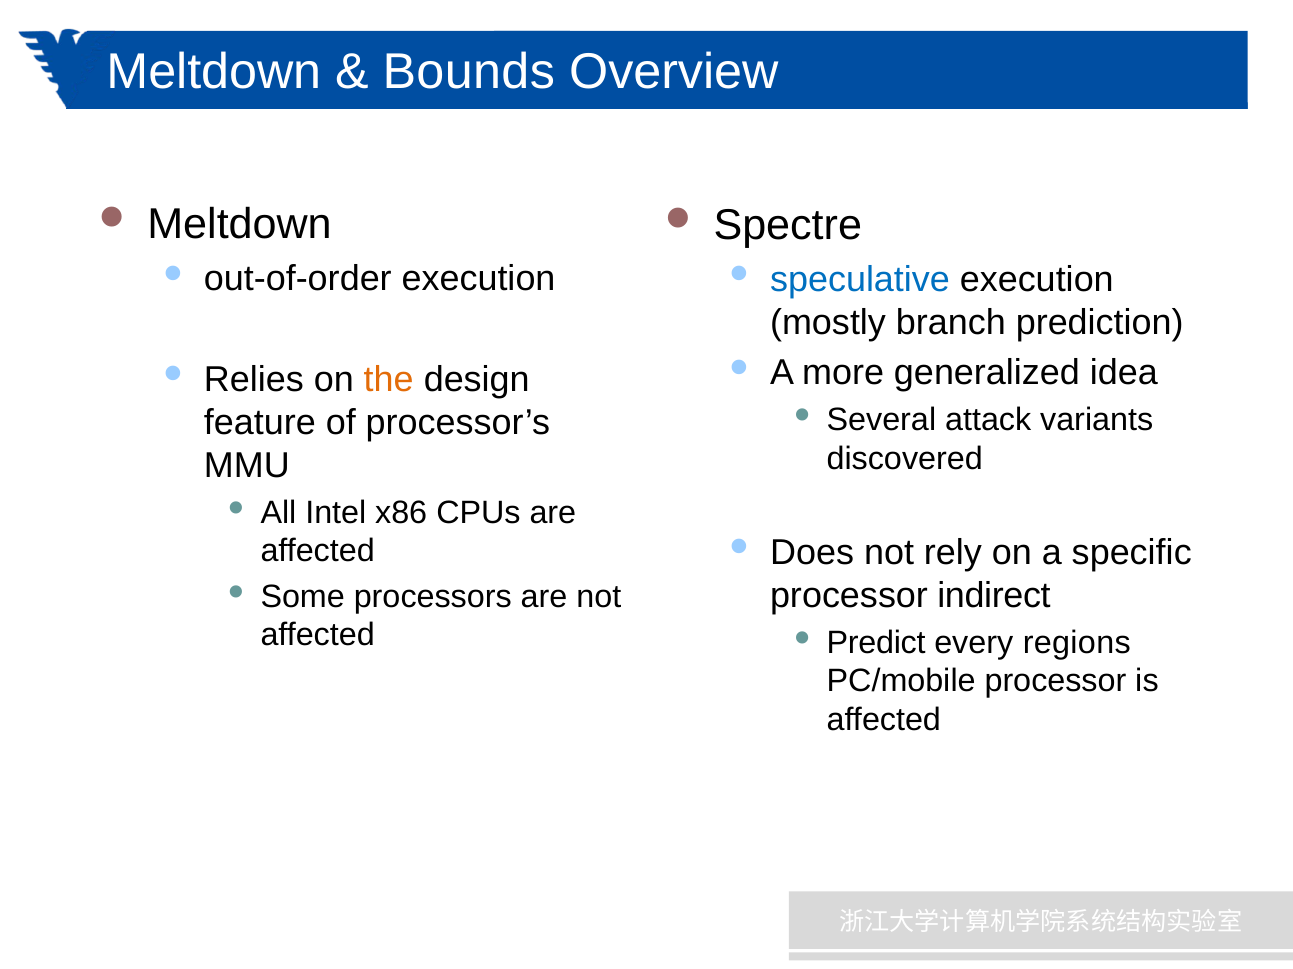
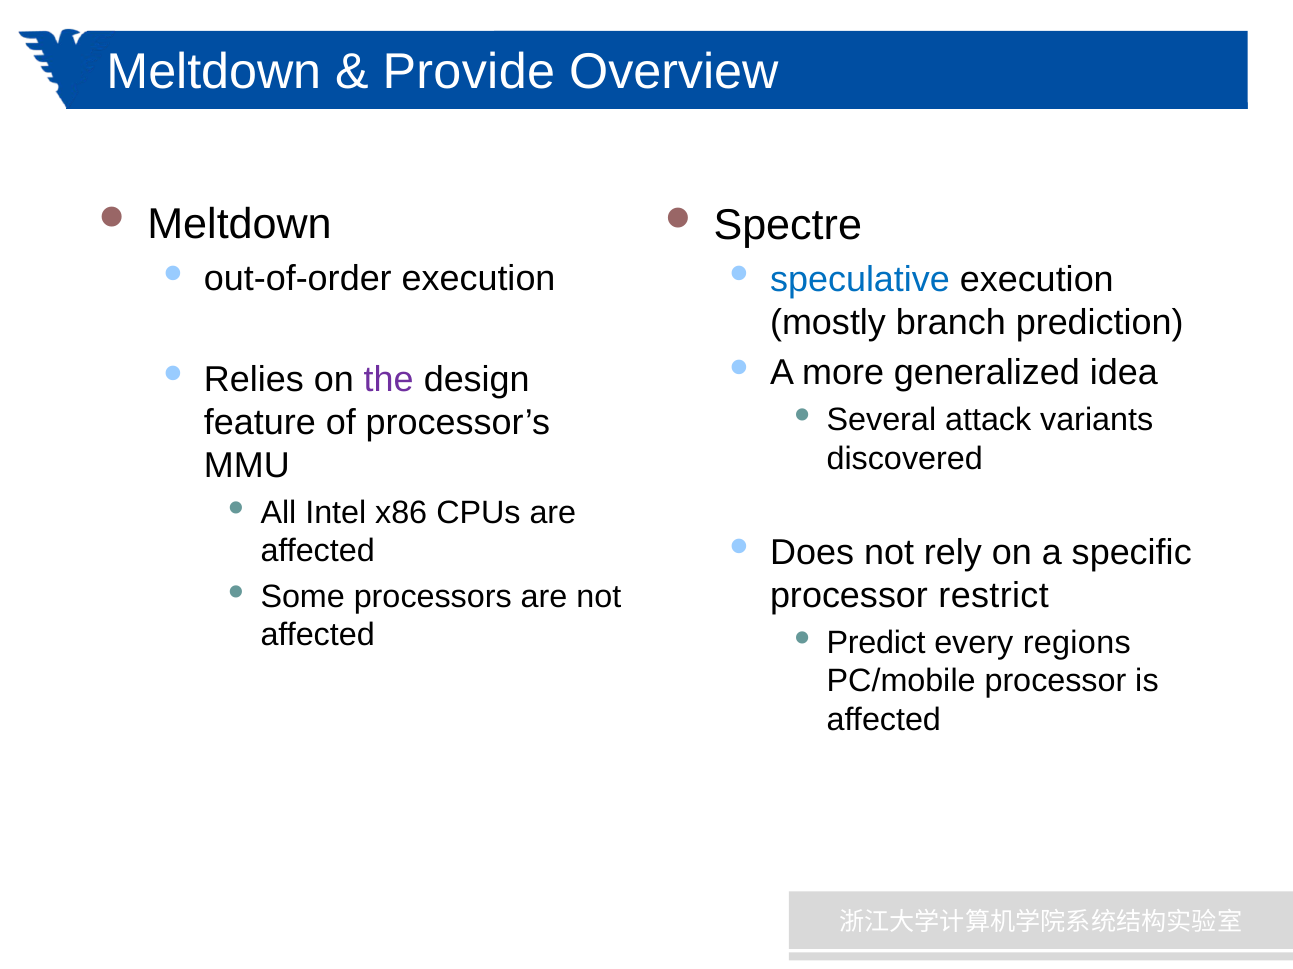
Bounds: Bounds -> Provide (469, 72)
the colour: orange -> purple (389, 380)
indirect: indirect -> restrict (994, 596)
